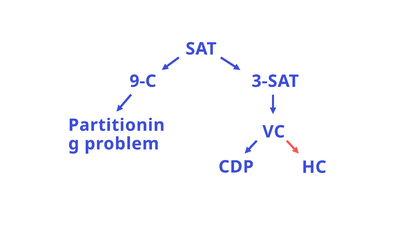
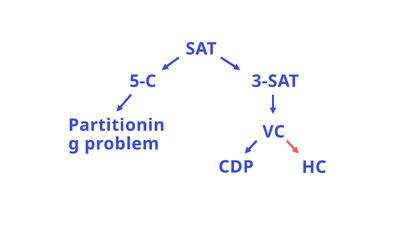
9-C: 9-C -> 5-C (143, 81)
